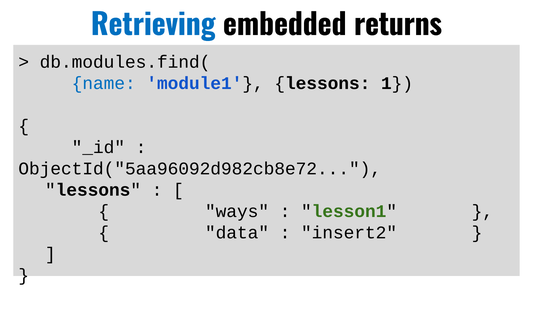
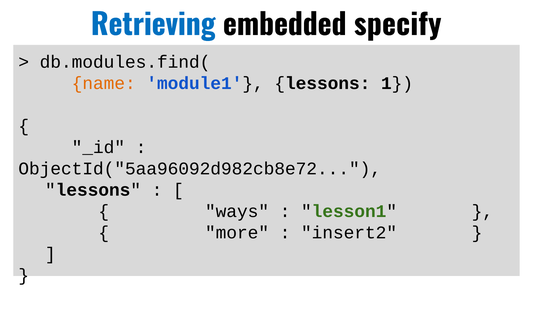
returns: returns -> specify (398, 25)
name colour: blue -> orange (104, 83)
data: data -> more (237, 233)
